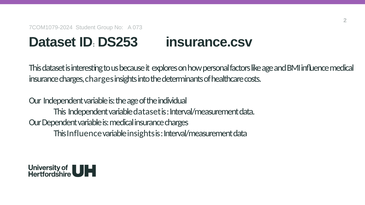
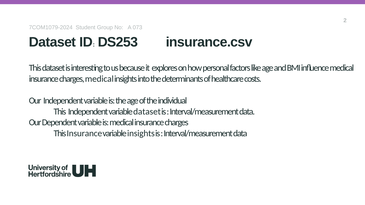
charges charges: charges -> medical (99, 79)
This Influence: Influence -> Insurance (84, 134)
